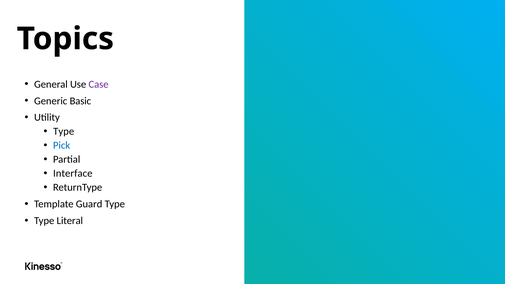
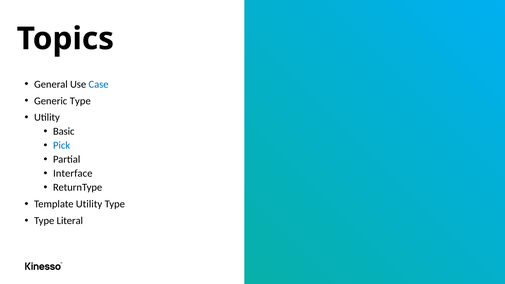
Case colour: purple -> blue (99, 84)
Generic Basic: Basic -> Type (80, 101)
Type: Type -> Basic (64, 132)
Template Guard: Guard -> Utility (89, 204)
